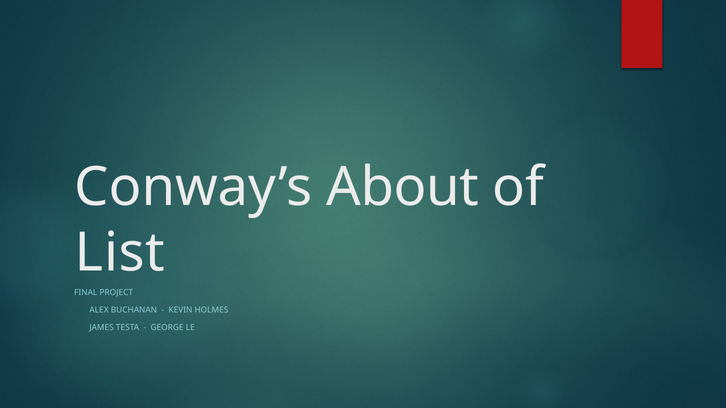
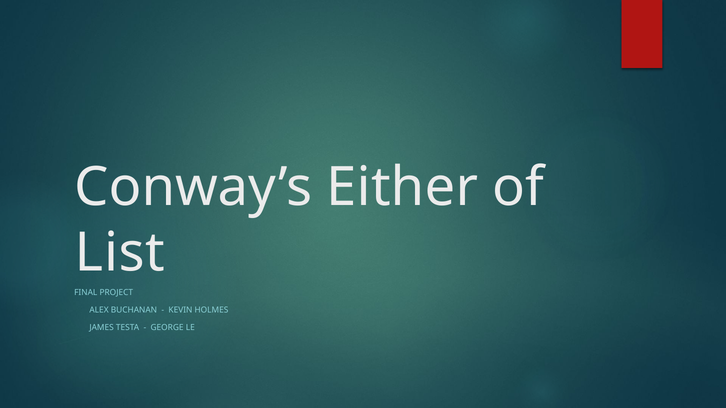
About: About -> Either (402, 188)
